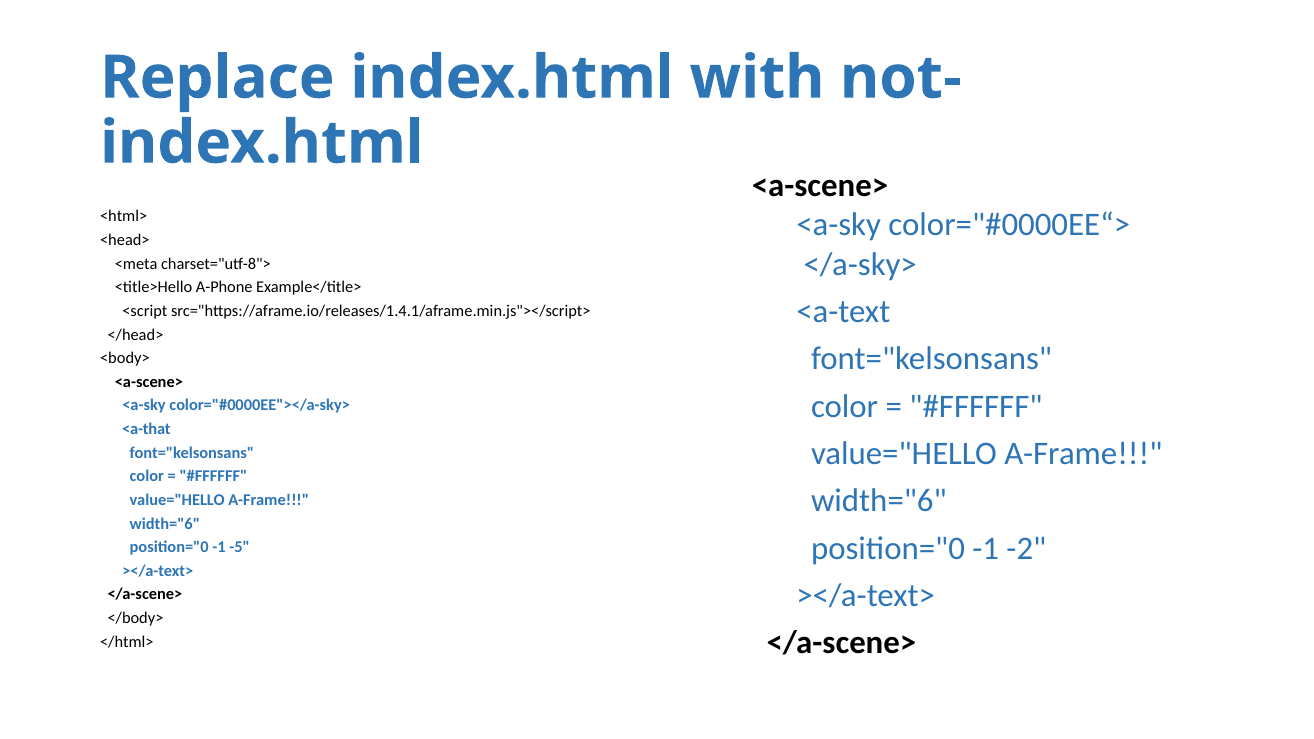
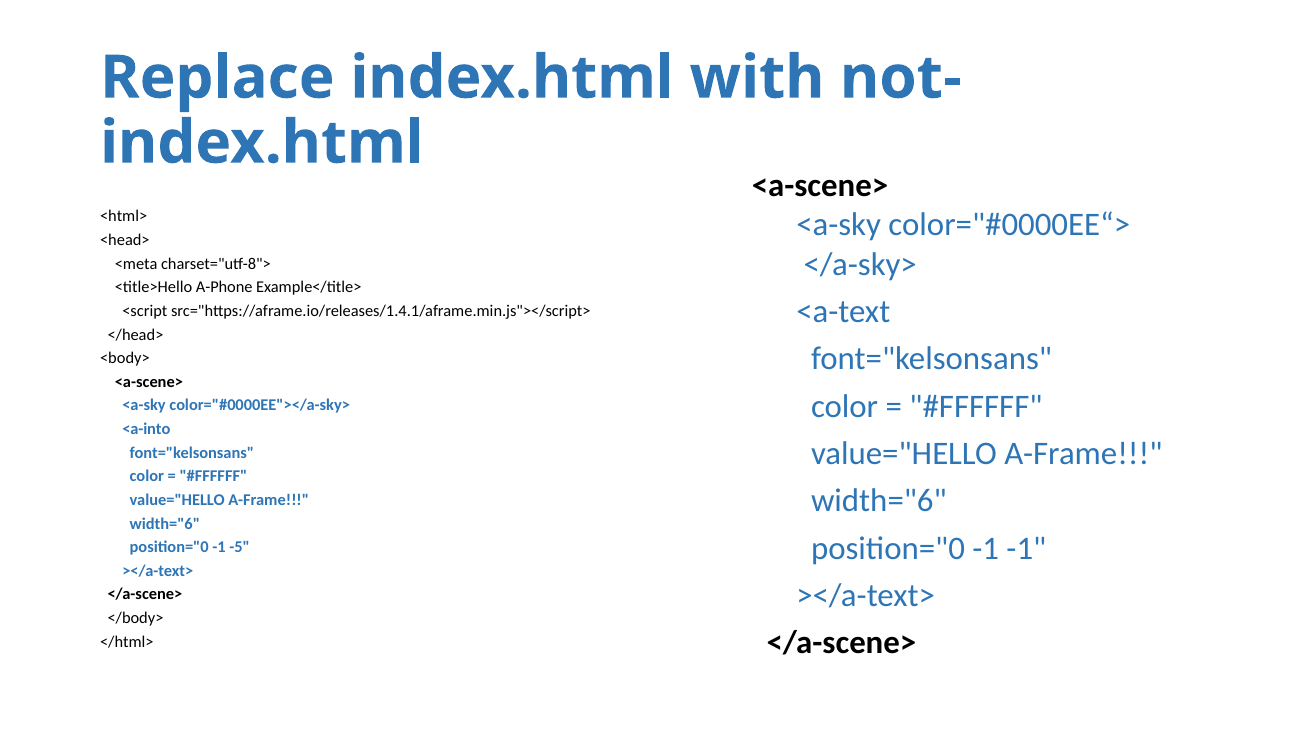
<a-that: <a-that -> <a-into (146, 429)
-1 -2: -2 -> -1 (1026, 548)
